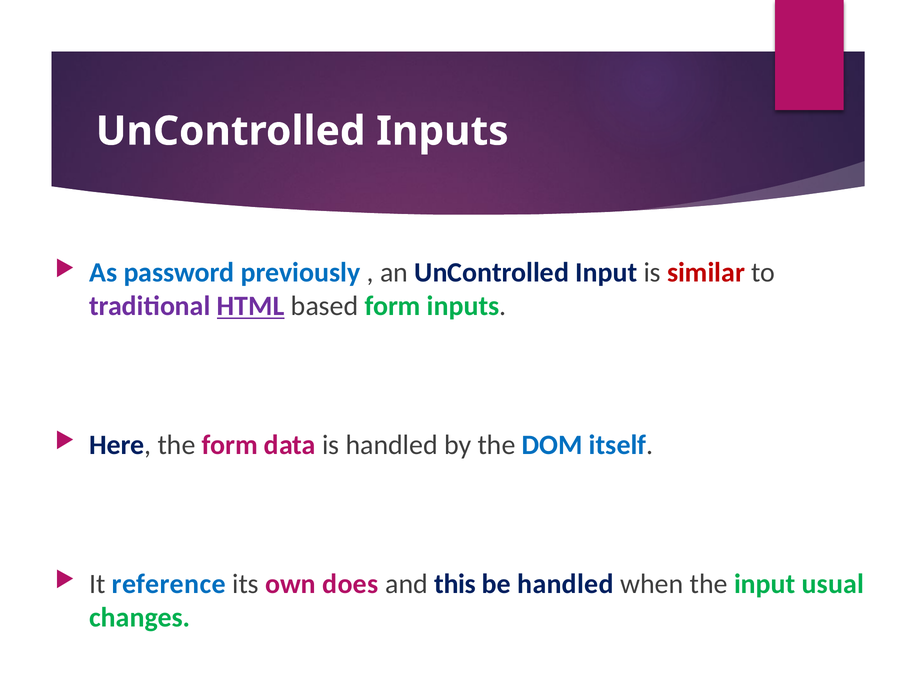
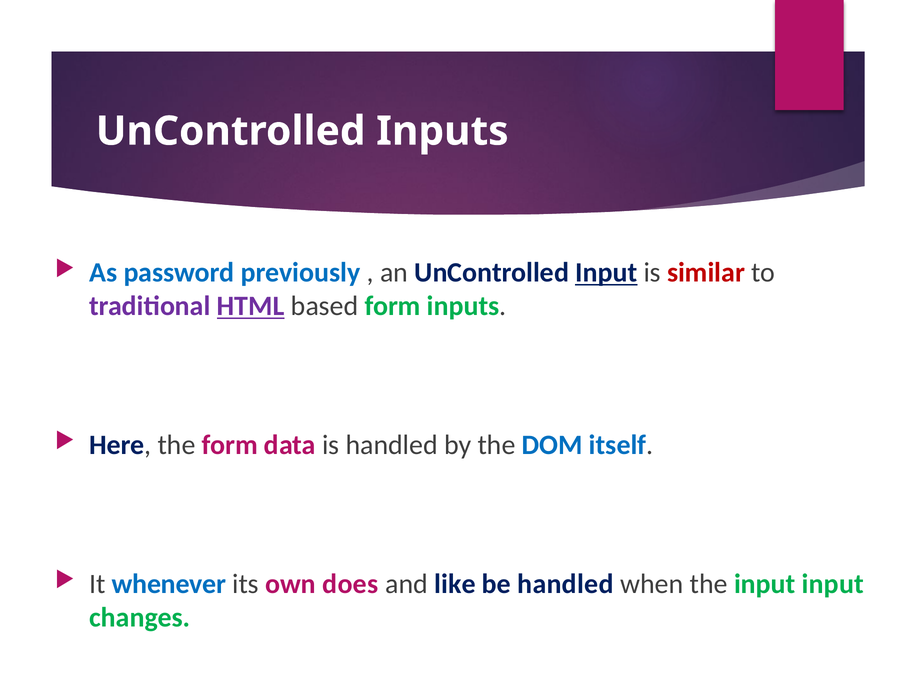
Input underline: none -> present (606, 272)
reference: reference -> whenever (169, 583)
this: this -> like (455, 583)
input usual: usual -> input (833, 583)
